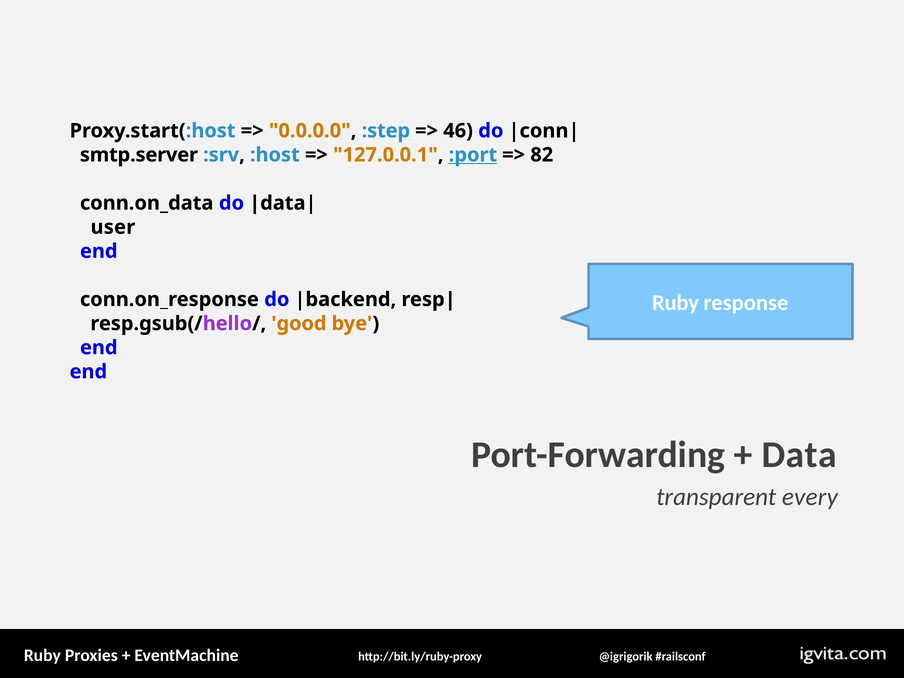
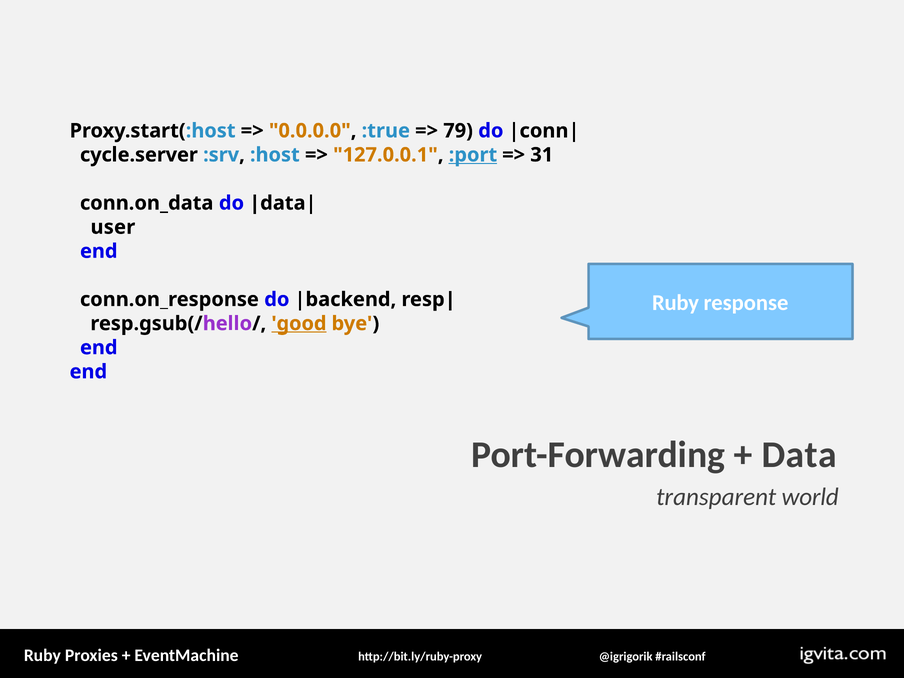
:step: :step -> :true (386, 131)
46: 46 -> 79 (458, 131)
smtp.server: smtp.server -> cycle.server (139, 155)
82: 82 -> 31 (542, 155)
good underline: none -> present (299, 324)
every: every -> world (810, 497)
